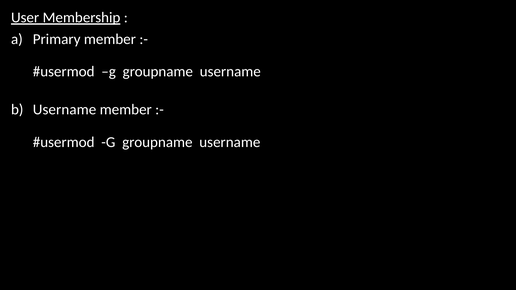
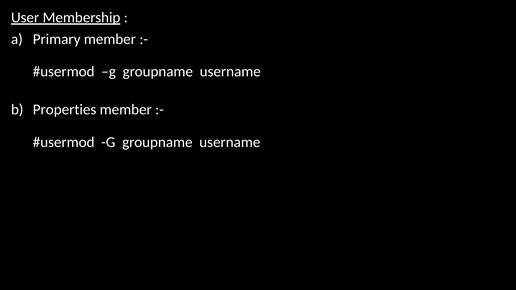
Username: Username -> Properties (65, 110)
